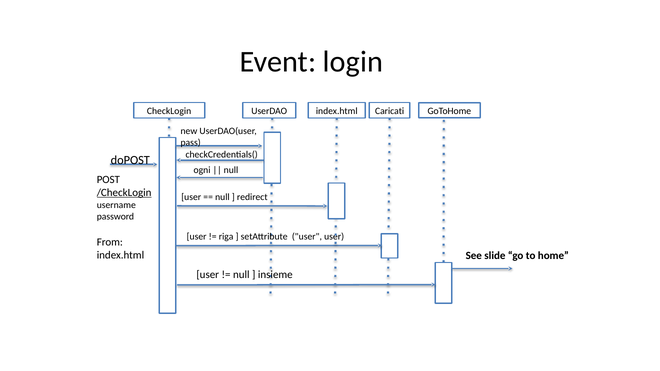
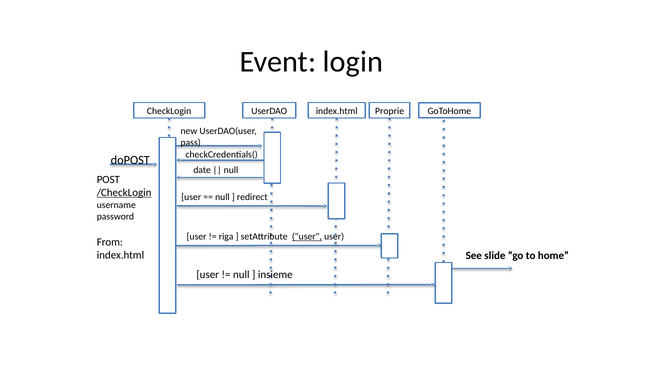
Caricati: Caricati -> Proprie (390, 111)
ogni: ogni -> date (202, 170)
user underline: none -> present (307, 237)
